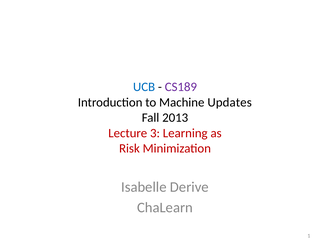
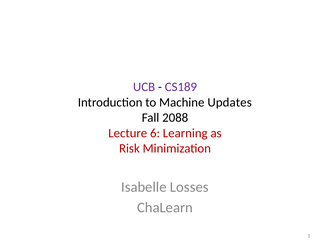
UCB colour: blue -> purple (144, 87)
2013: 2013 -> 2088 (175, 118)
3: 3 -> 6 (155, 133)
Derive: Derive -> Losses (189, 187)
